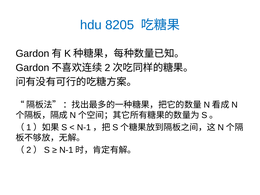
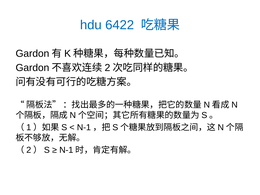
8205: 8205 -> 6422 (120, 25)
